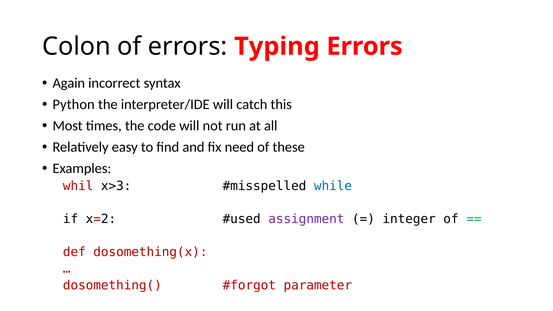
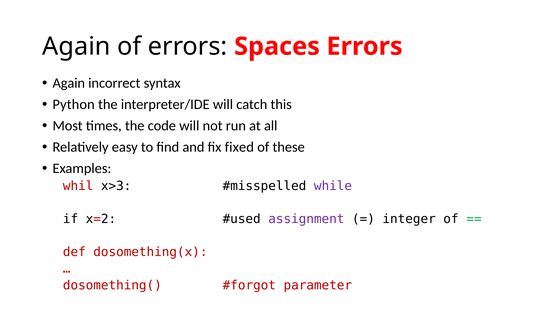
Colon: Colon -> Again (76, 46)
Typing: Typing -> Spaces (277, 46)
need: need -> fixed (239, 147)
while colour: blue -> purple (333, 186)
